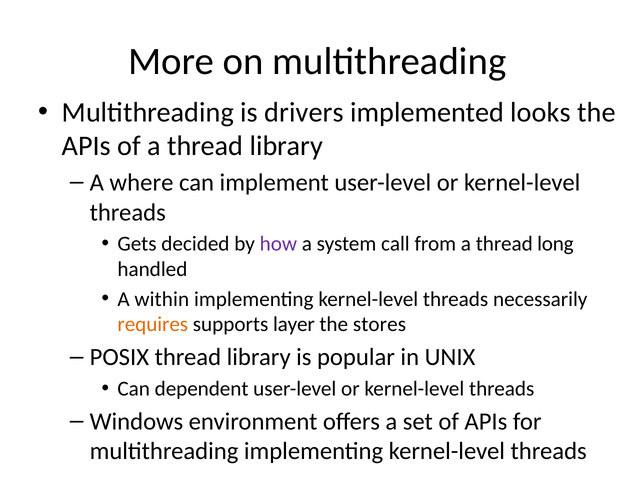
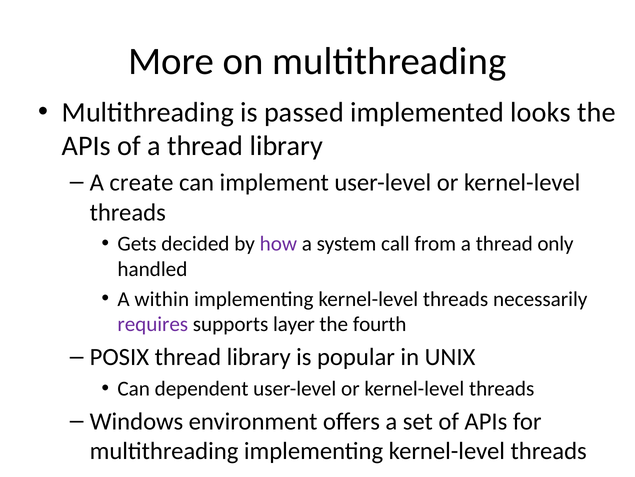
drivers: drivers -> passed (304, 112)
where: where -> create (141, 182)
long: long -> only (555, 244)
requires colour: orange -> purple (153, 324)
stores: stores -> fourth (380, 324)
